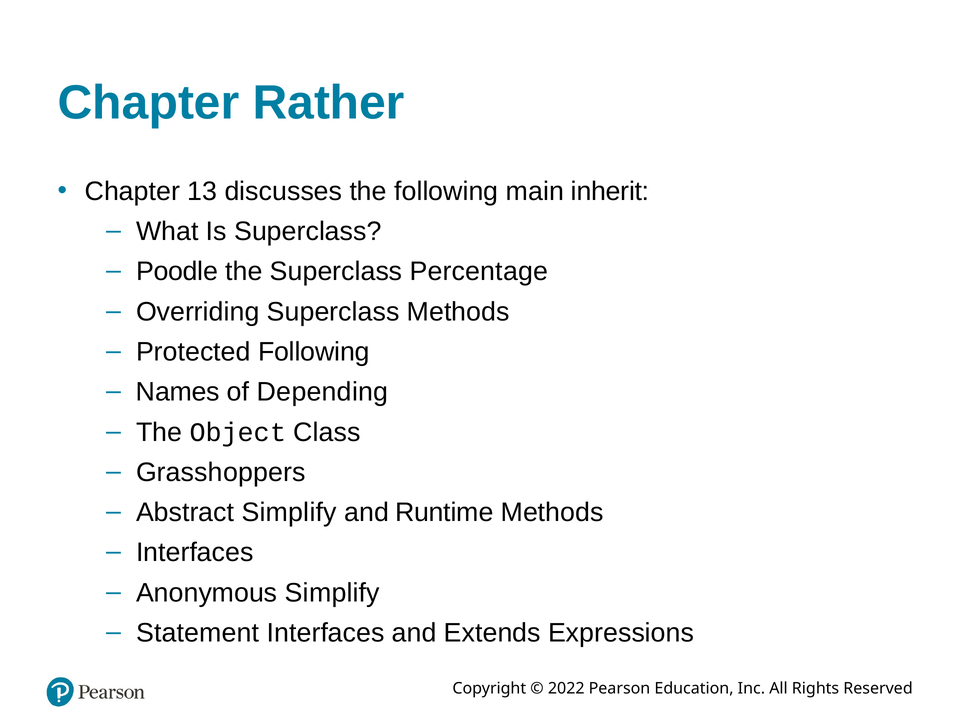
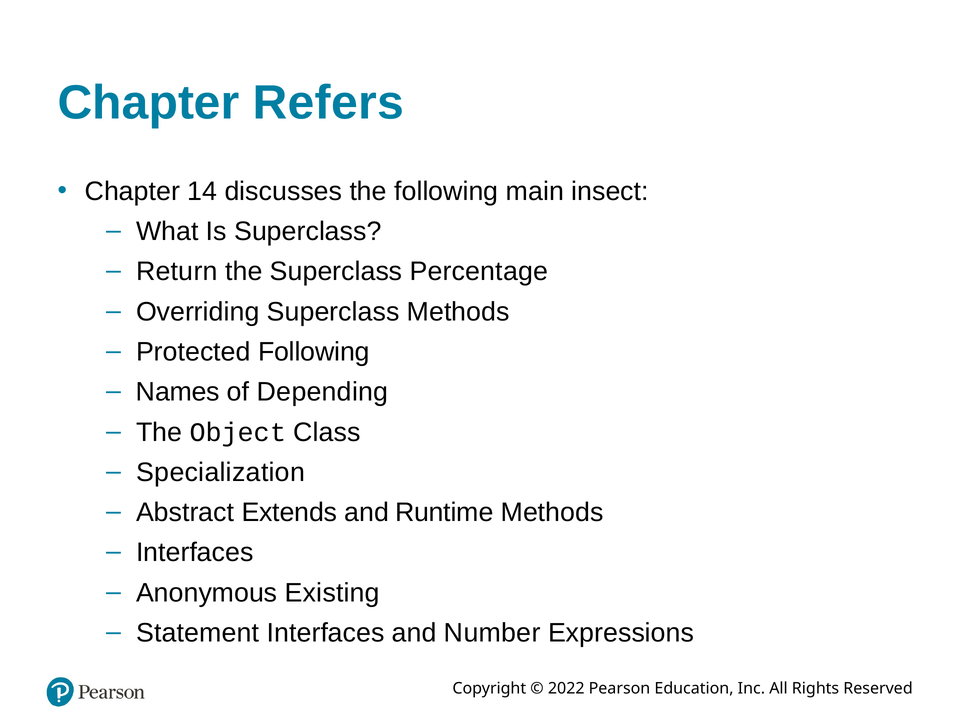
Rather: Rather -> Refers (328, 103)
13: 13 -> 14 (202, 191)
inherit: inherit -> insect (610, 191)
Poodle: Poodle -> Return (177, 272)
Grasshoppers: Grasshoppers -> Specialization (221, 473)
Abstract Simplify: Simplify -> Extends (289, 513)
Anonymous Simplify: Simplify -> Existing (332, 593)
Extends: Extends -> Number (492, 633)
